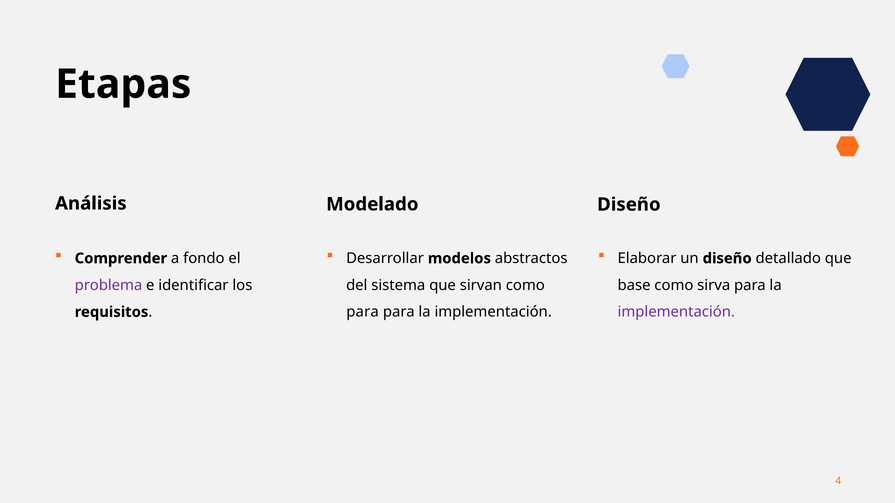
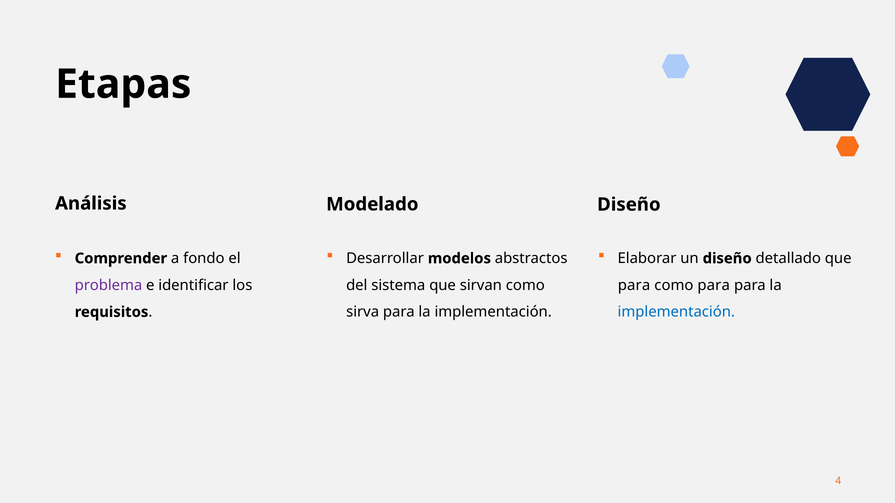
base: base -> para (634, 285)
como sirva: sirva -> para (714, 285)
para: para -> sirva (363, 312)
implementación colour: purple -> blue (676, 312)
